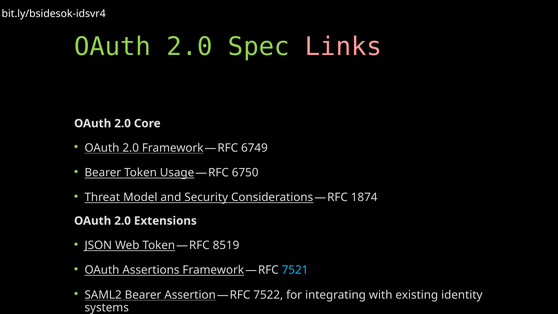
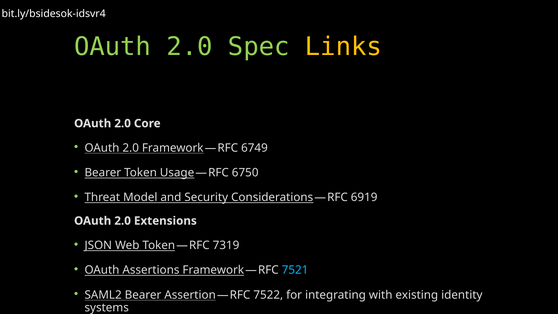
Links colour: pink -> yellow (343, 47)
1874: 1874 -> 6919 (364, 197)
8519: 8519 -> 7319 (226, 245)
